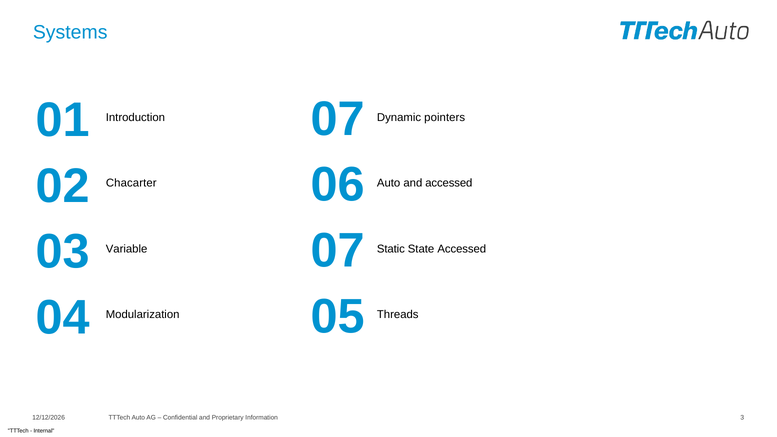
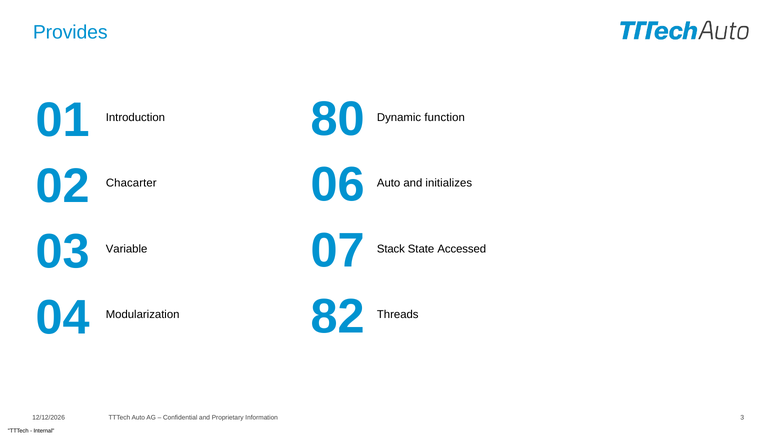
Systems: Systems -> Provides (70, 32)
Introduction 07: 07 -> 80 (338, 119)
pointers: pointers -> function (445, 117)
and accessed: accessed -> initializes (449, 183)
Static: Static -> Stack (391, 249)
05: 05 -> 82 (338, 317)
